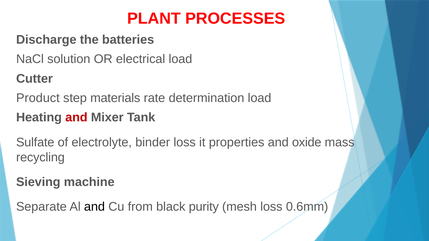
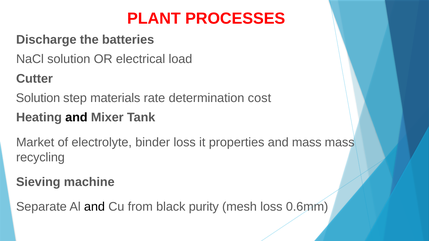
Product: Product -> Solution (38, 98)
determination load: load -> cost (259, 98)
and colour: red -> black (76, 118)
Sulfate: Sulfate -> Market (35, 142)
and oxide: oxide -> mass (307, 142)
